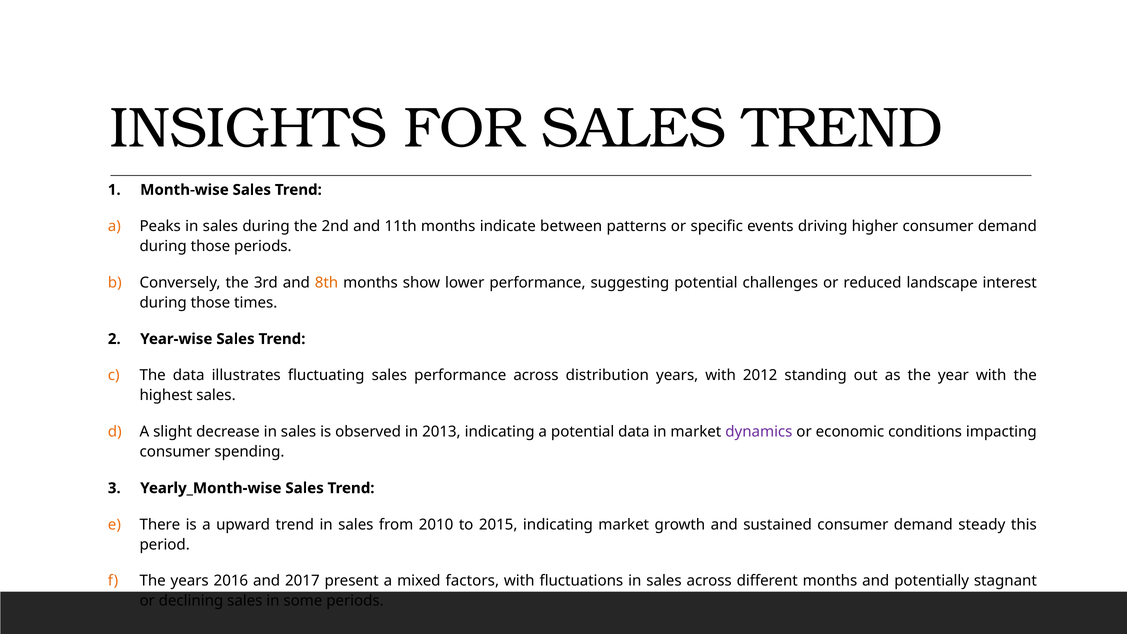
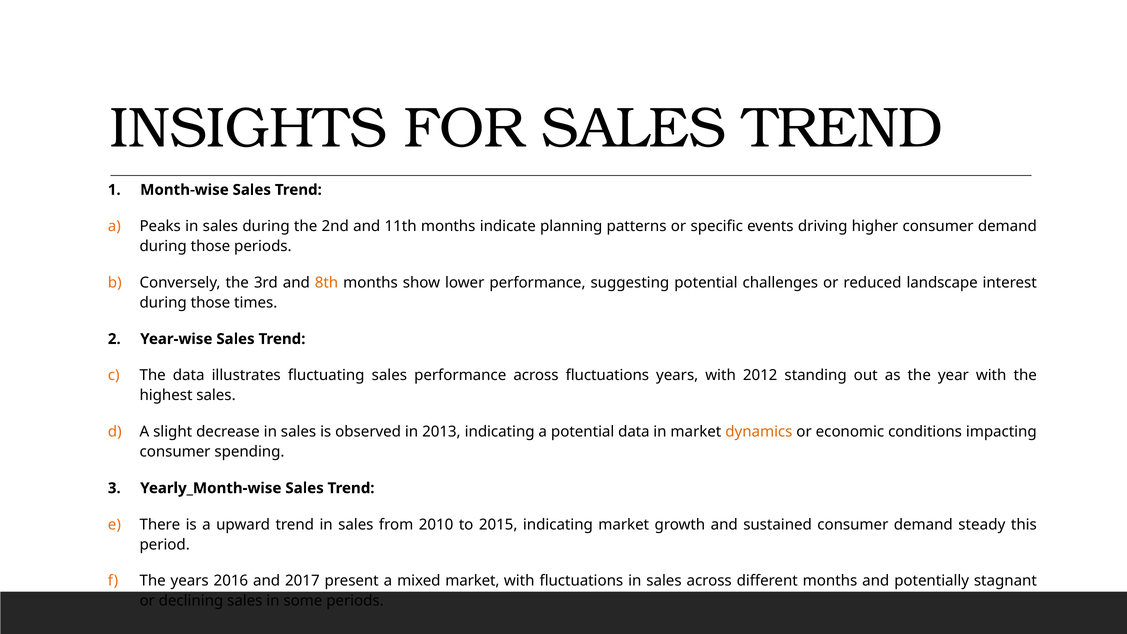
between: between -> planning (571, 226)
across distribution: distribution -> fluctuations (607, 375)
dynamics colour: purple -> orange (759, 432)
mixed factors: factors -> market (472, 581)
